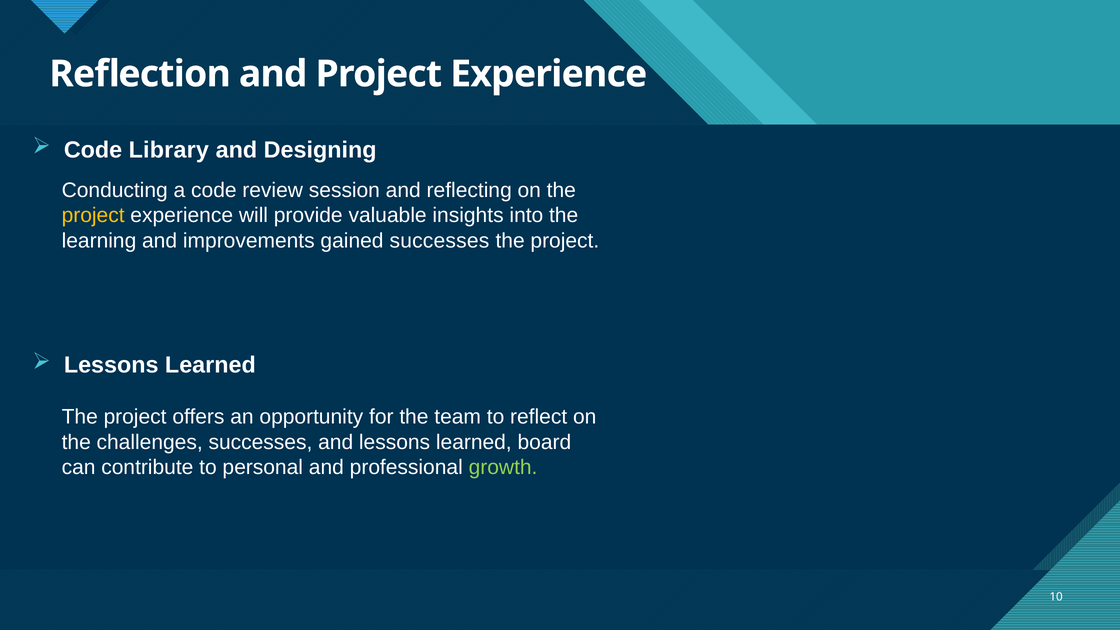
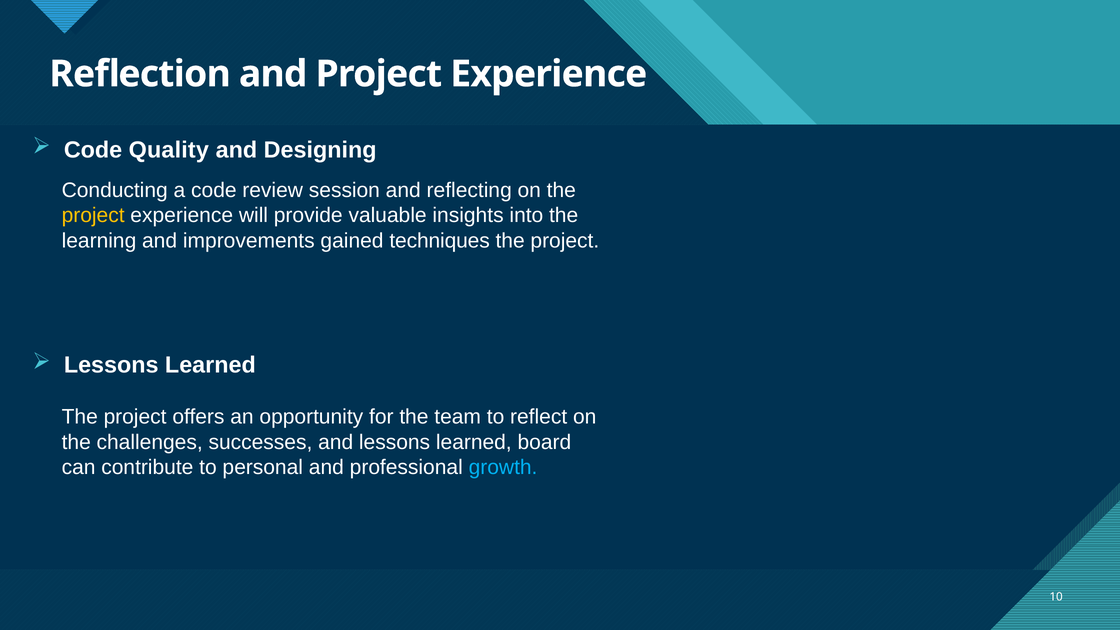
Library: Library -> Quality (169, 150)
gained successes: successes -> techniques (440, 241)
growth colour: light green -> light blue (503, 467)
